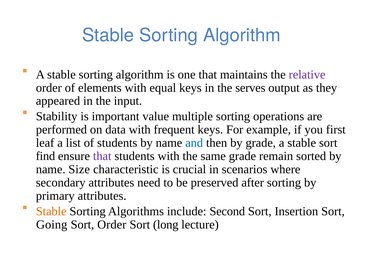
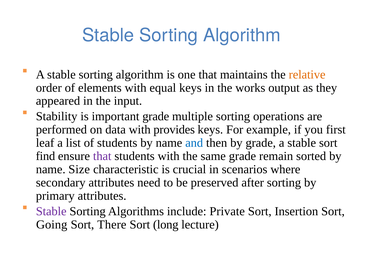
relative colour: purple -> orange (307, 74)
serves: serves -> works (250, 88)
important value: value -> grade (156, 116)
frequent: frequent -> provides (174, 130)
Stable colour: orange -> purple (51, 211)
Second: Second -> Private (227, 211)
Sort Order: Order -> There (112, 225)
